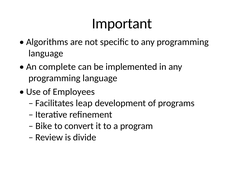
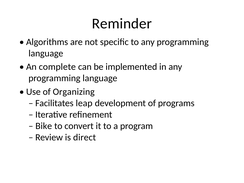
Important: Important -> Reminder (122, 24)
Employees: Employees -> Organizing (74, 92)
divide: divide -> direct (85, 137)
